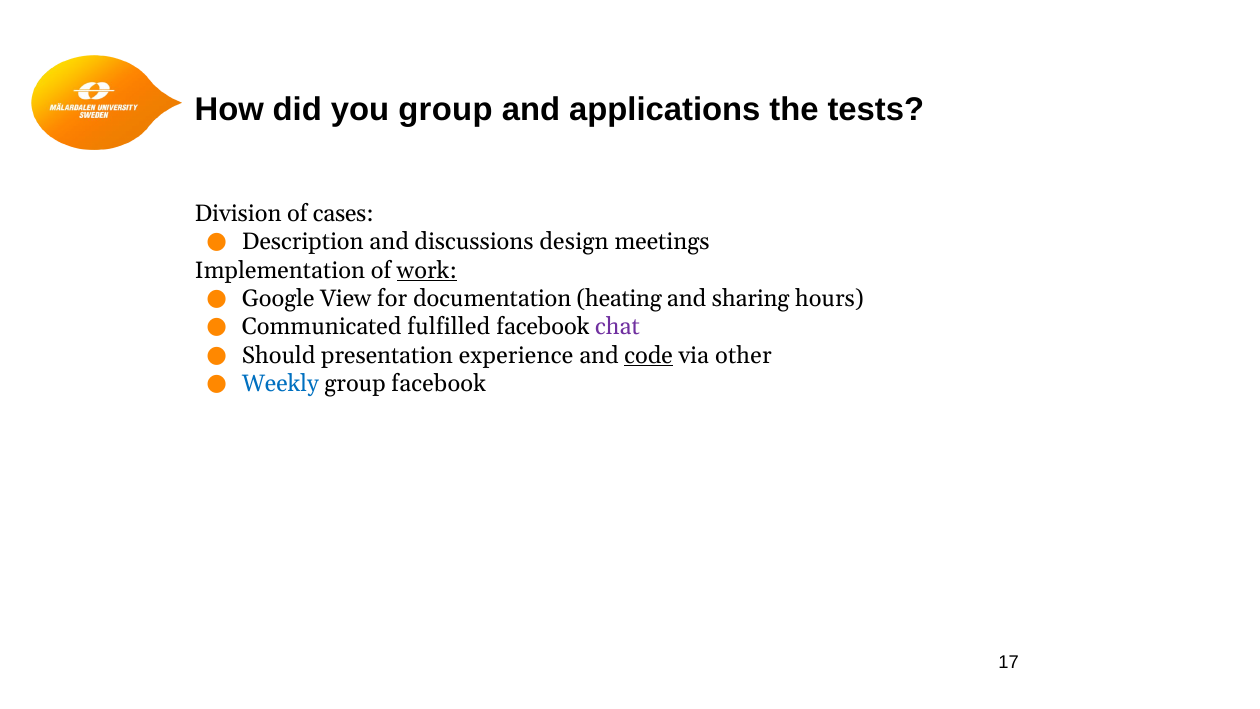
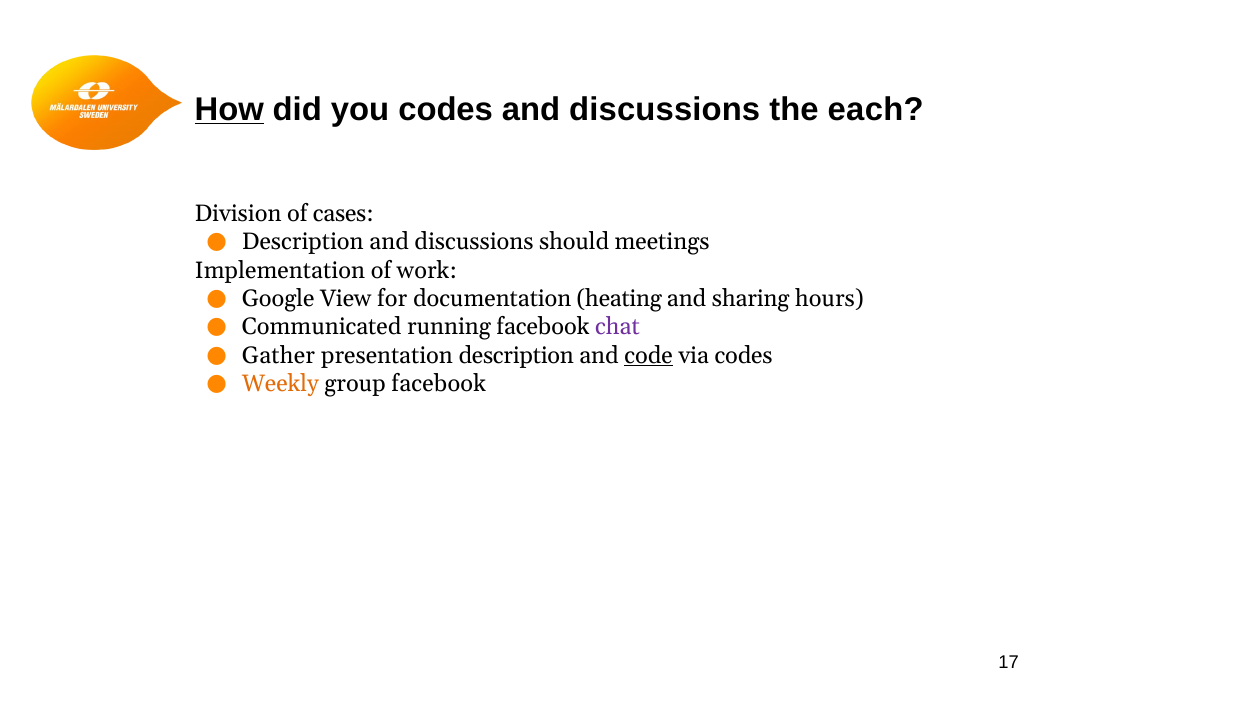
How underline: none -> present (229, 109)
you group: group -> codes (446, 109)
applications: applications -> discussions (665, 109)
tests: tests -> each (876, 109)
design: design -> should (574, 242)
work underline: present -> none (427, 270)
fulfilled: fulfilled -> running (449, 327)
Should: Should -> Gather (279, 355)
presentation experience: experience -> description (516, 355)
via other: other -> codes (744, 355)
Weekly colour: blue -> orange (280, 384)
